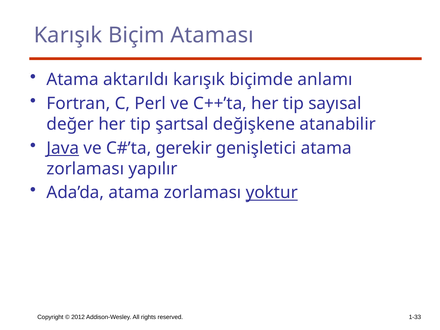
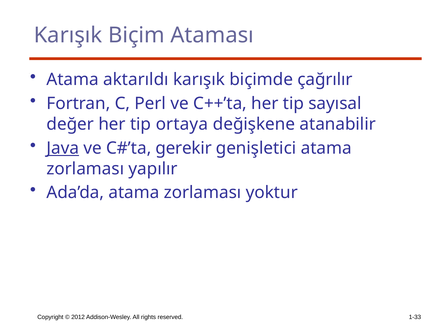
anlamı: anlamı -> çağrılır (325, 80)
şartsal: şartsal -> ortaya (182, 124)
yoktur underline: present -> none (272, 193)
